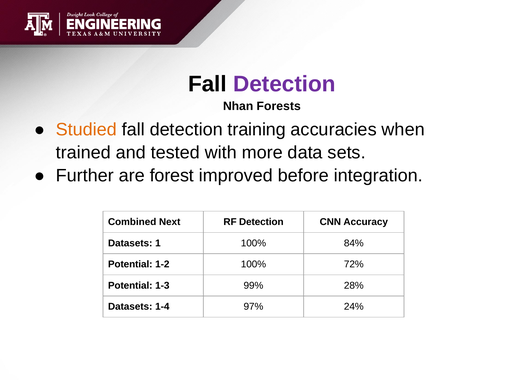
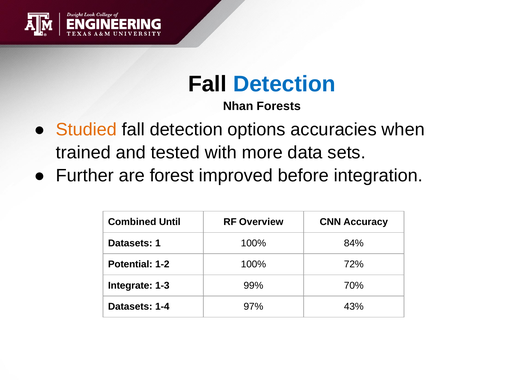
Detection colour: purple -> blue (284, 84)
training: training -> options (257, 130)
Next: Next -> Until (170, 222)
RF Detection: Detection -> Overview (261, 222)
Potential: Potential -> Integrate (130, 286)
28%: 28% -> 70% (354, 286)
24%: 24% -> 43% (354, 307)
